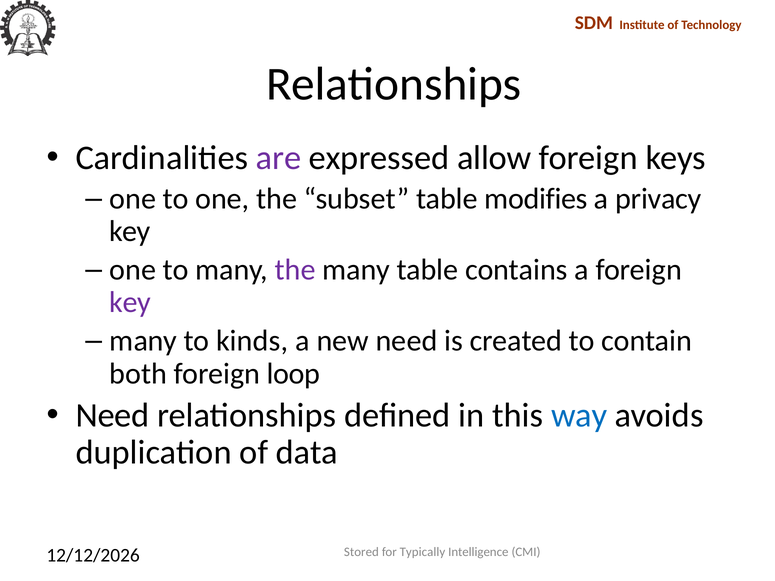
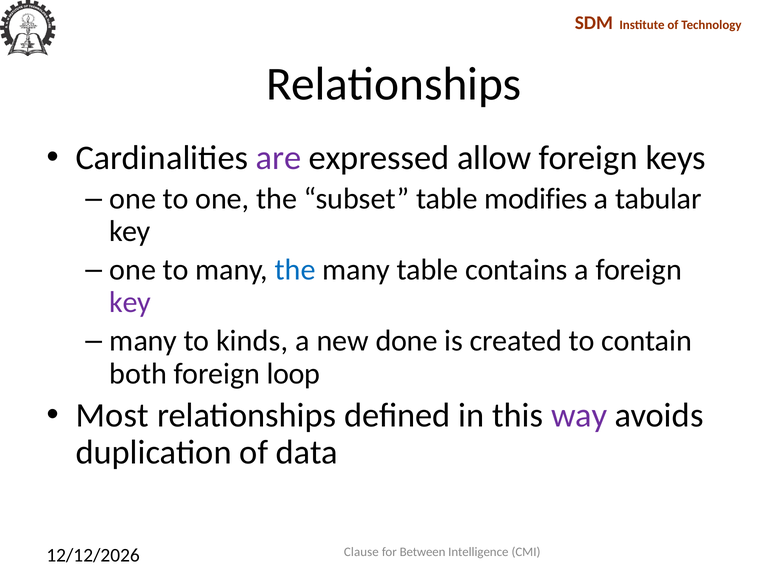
privacy: privacy -> tabular (658, 199)
the colour: purple -> blue (295, 270)
new need: need -> done (407, 341)
Need: Need -> Most (112, 415)
way colour: blue -> purple (579, 415)
Stored: Stored -> Clause (361, 552)
Typically: Typically -> Between (423, 552)
